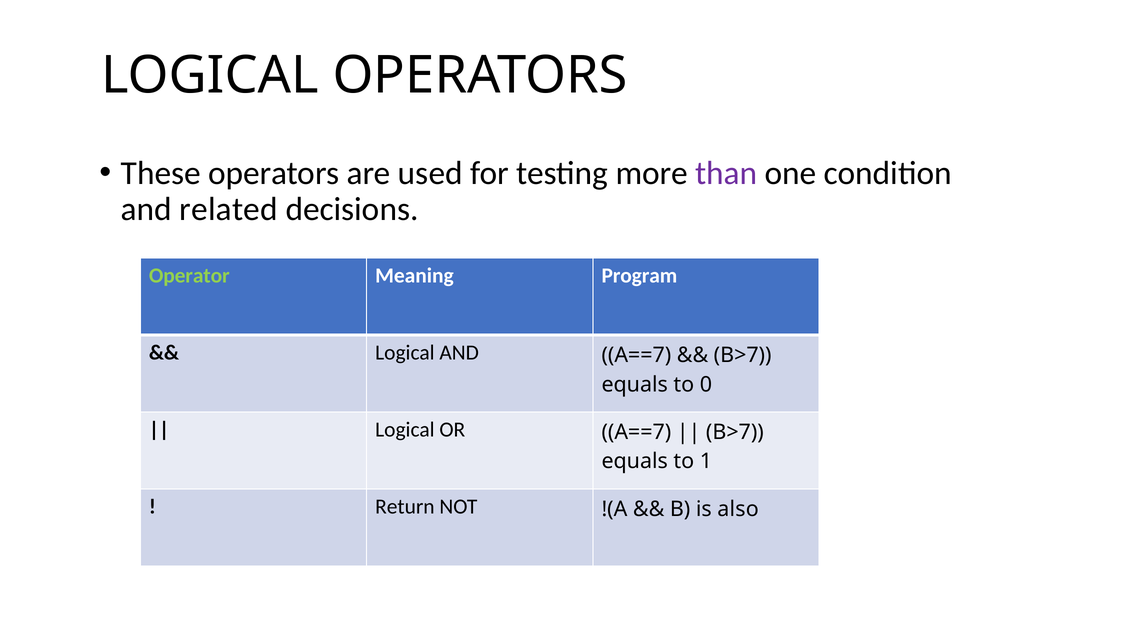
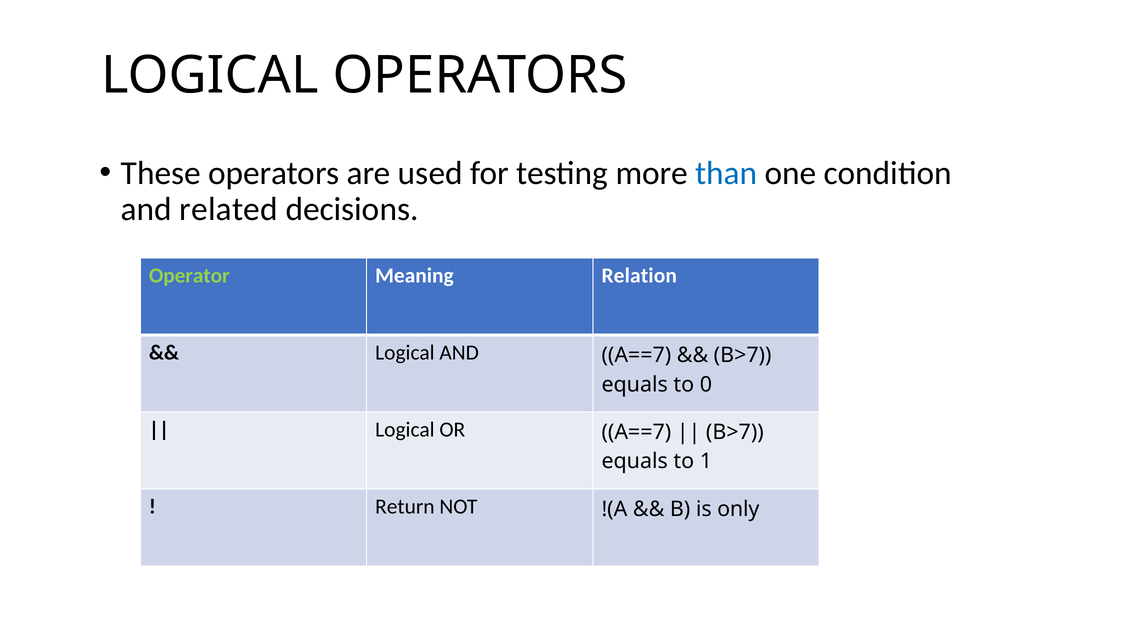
than colour: purple -> blue (726, 173)
Program: Program -> Relation (639, 276)
also: also -> only (738, 509)
